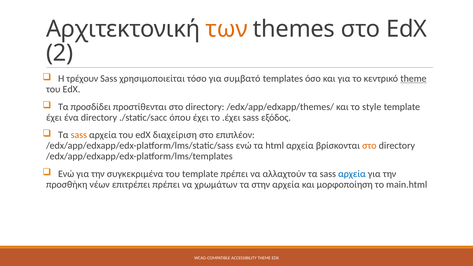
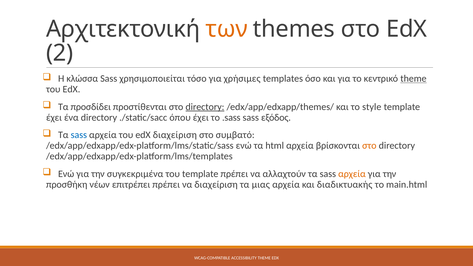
τρέχουν: τρέχουν -> κλώσσα (82, 79)
συμβατό: συμβατό -> χρήσιμες (242, 79)
directory underline: none -> present (205, 107)
.έχει: .έχει -> .sass (231, 117)
sass colour: orange -> blue (79, 135)
επιπλέον: επιπλέον -> συμβατό (235, 135)
αρχεία colour: blue -> orange (352, 174)
να χρωμάτων: χρωμάτων -> διαχείριση (216, 184)
στην: στην -> μιας (261, 184)
μορφοποίηση: μορφοποίηση -> διαδικτυακής (345, 184)
